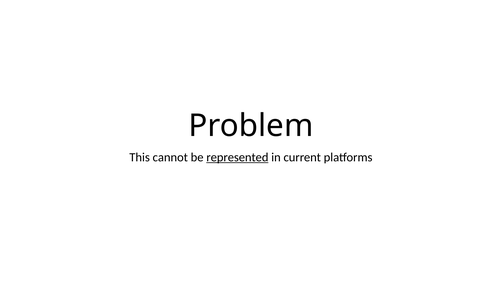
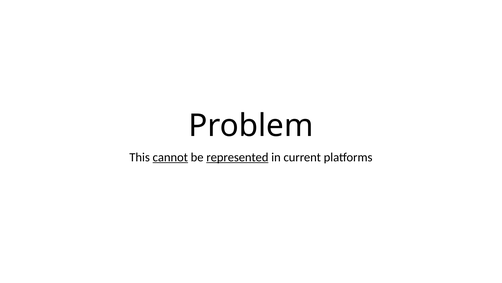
cannot underline: none -> present (170, 157)
